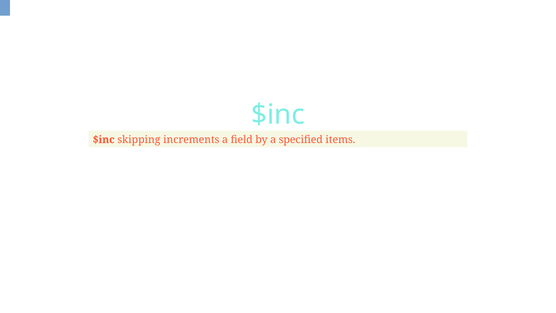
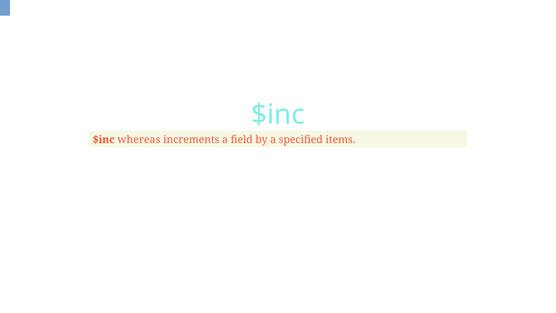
skipping: skipping -> whereas (139, 140)
